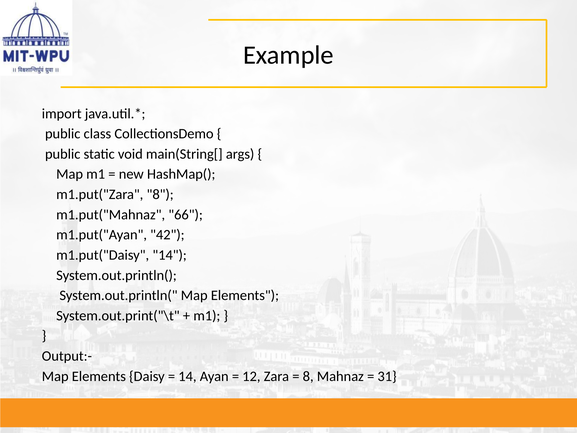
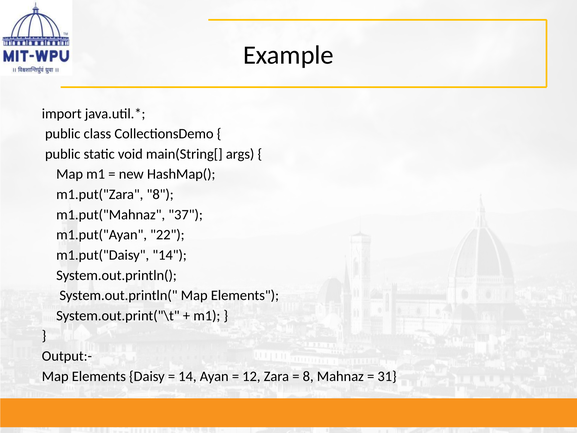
66: 66 -> 37 (186, 214)
42: 42 -> 22 (167, 235)
